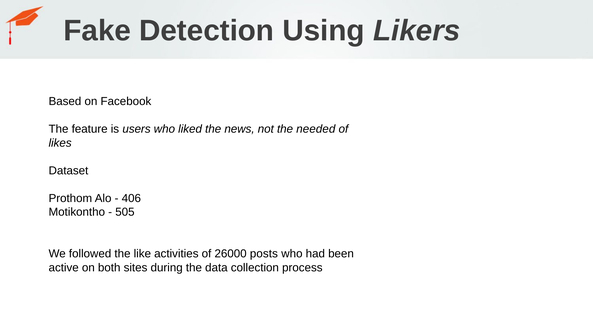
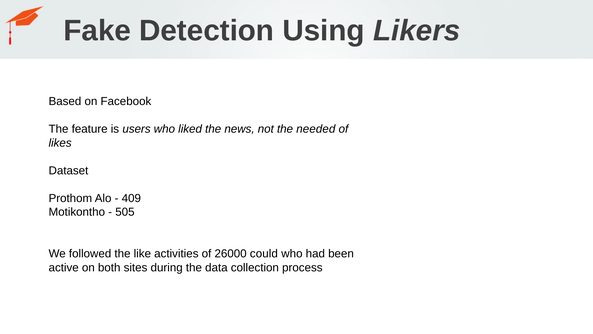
406: 406 -> 409 (131, 198)
posts: posts -> could (264, 253)
